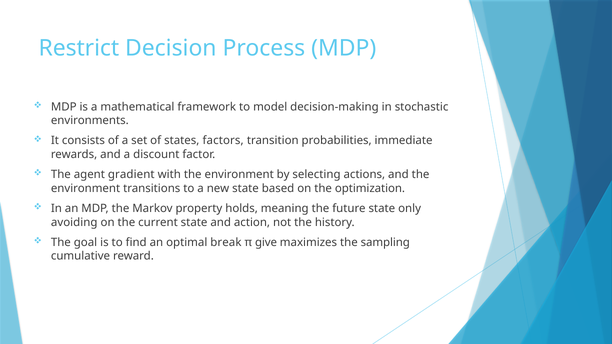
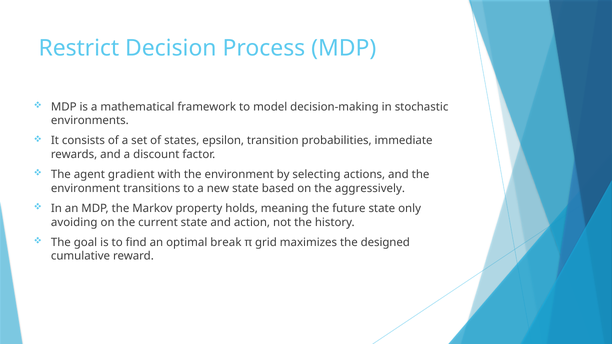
factors: factors -> epsilon (223, 141)
optimization: optimization -> aggressively (370, 188)
give: give -> grid (266, 243)
sampling: sampling -> designed (385, 243)
